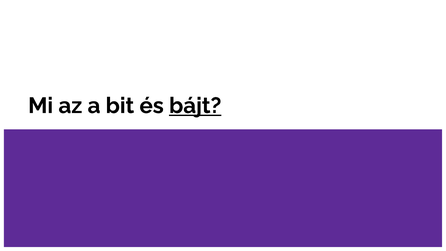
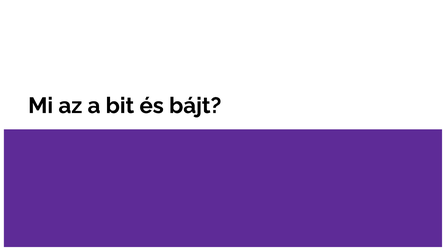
bájt underline: present -> none (195, 106)
